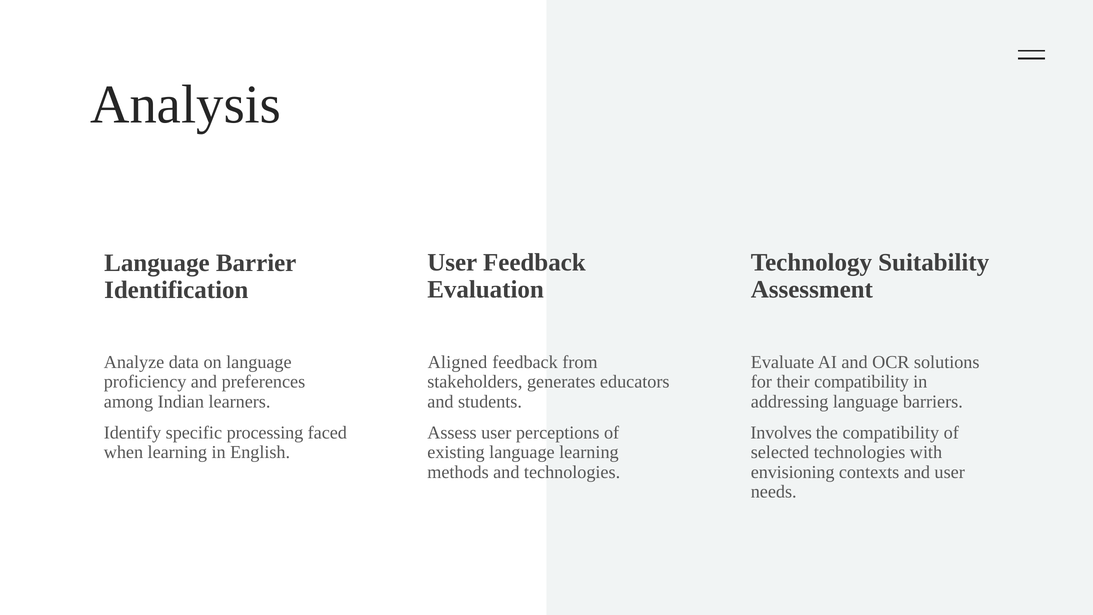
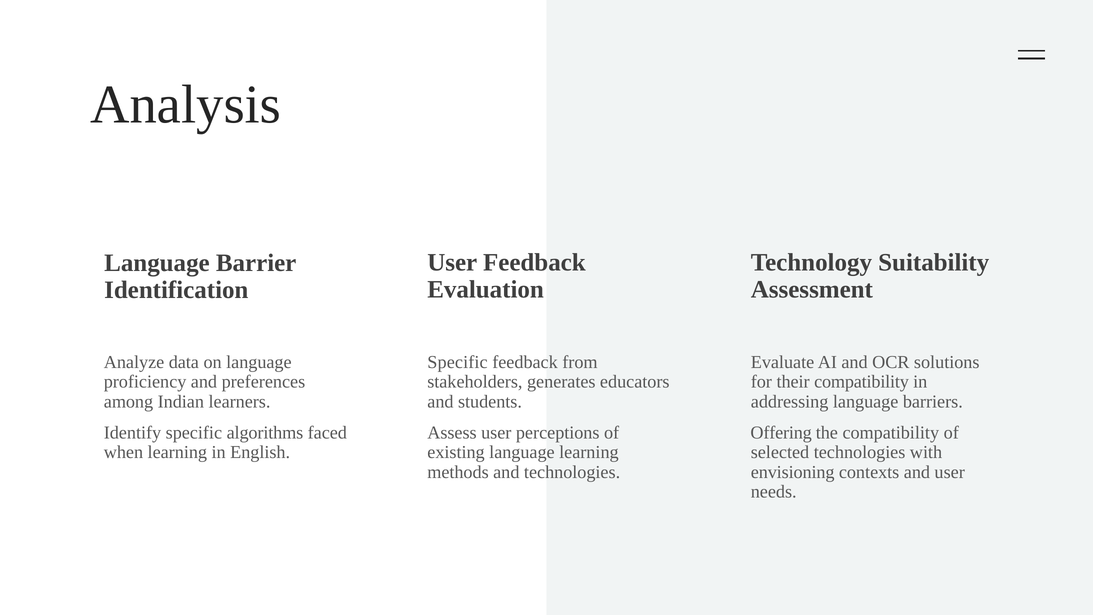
Aligned: Aligned -> Specific (458, 362)
processing: processing -> algorithms (265, 433)
Involves: Involves -> Offering (781, 433)
